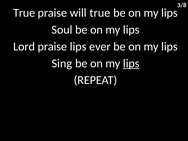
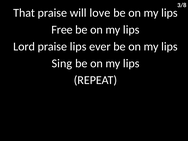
True: True -> That (24, 13)
will true: true -> love (100, 13)
Soul: Soul -> Free (62, 30)
lips underline: present -> none (131, 63)
